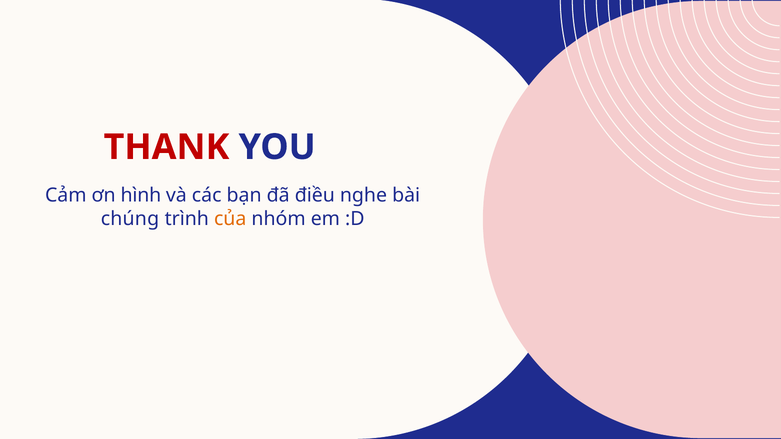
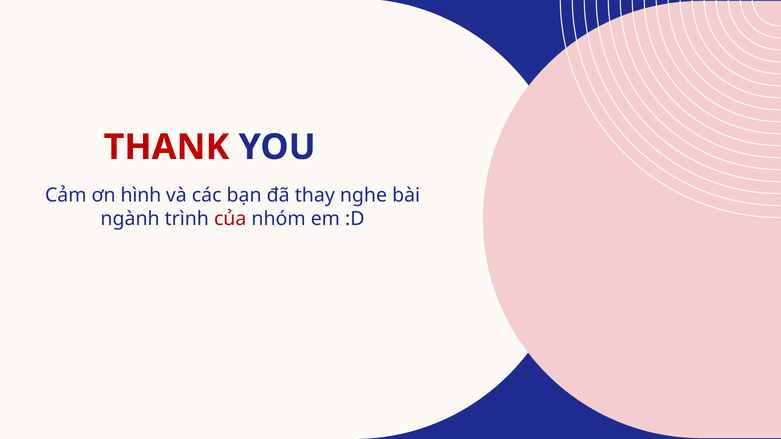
điều: điều -> thay (315, 195)
chúng: chúng -> ngành (130, 219)
của colour: orange -> red (230, 219)
